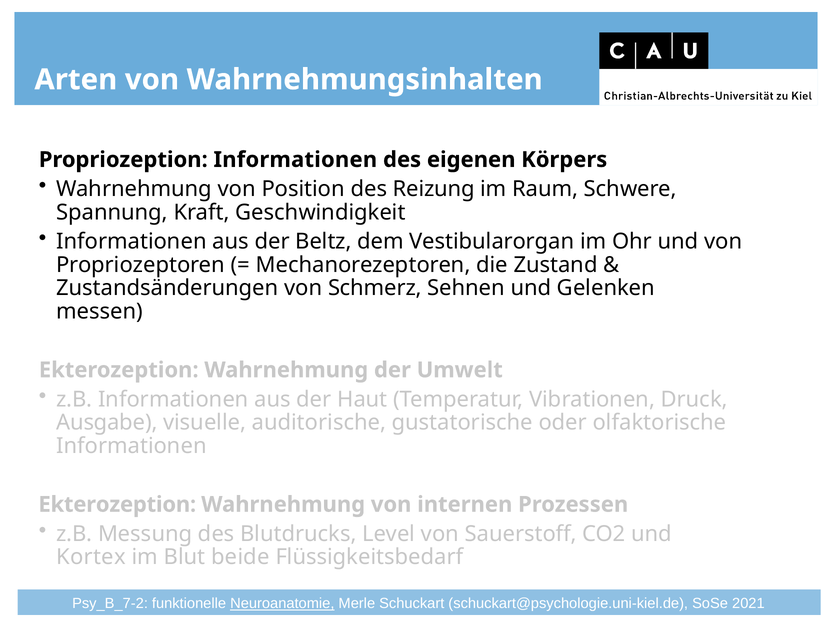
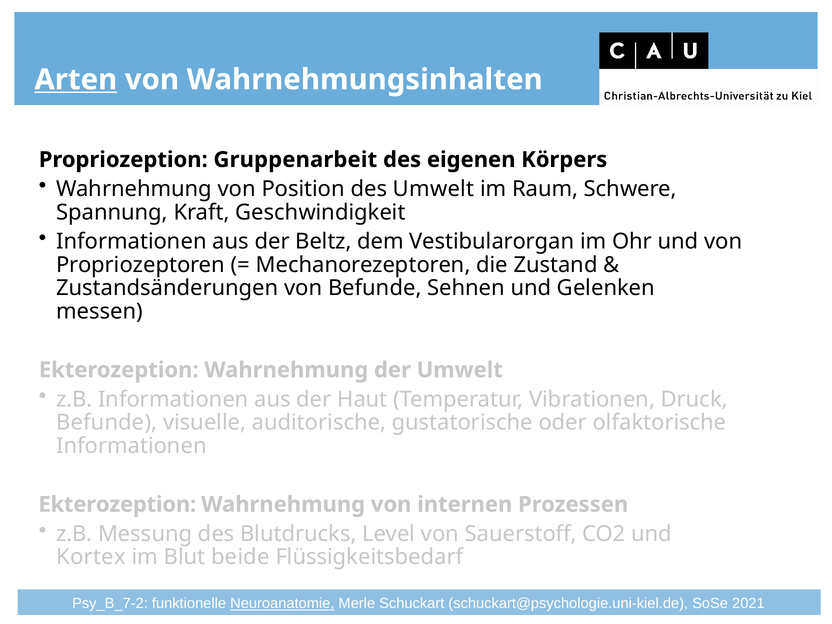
Arten underline: none -> present (76, 80)
Propriozeption Informationen: Informationen -> Gruppenarbeit (295, 160)
des Reizung: Reizung -> Umwelt (433, 189)
von Schmerz: Schmerz -> Befunde (375, 288)
Ausgabe: Ausgabe -> Befunde (107, 423)
